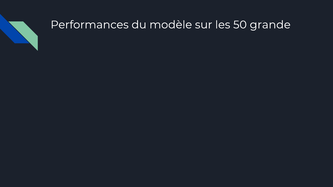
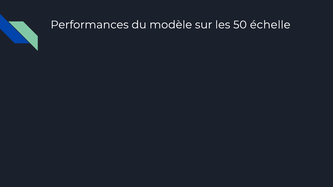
grande: grande -> échelle (270, 25)
